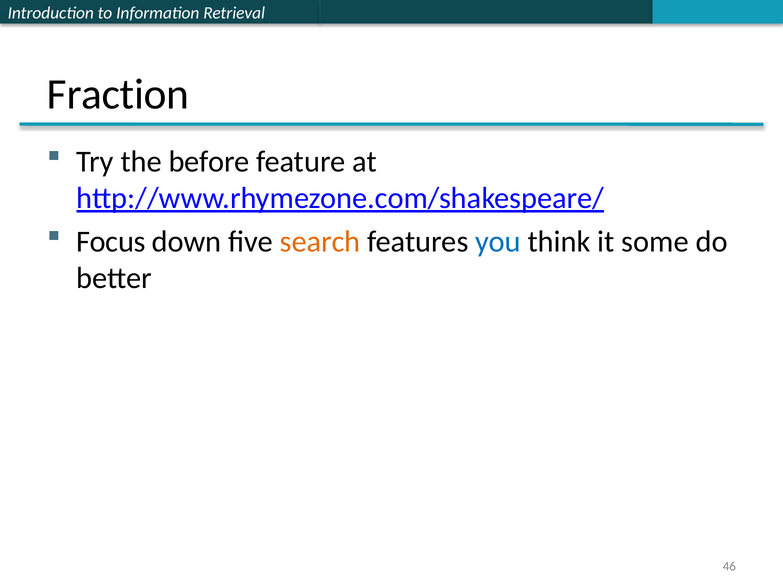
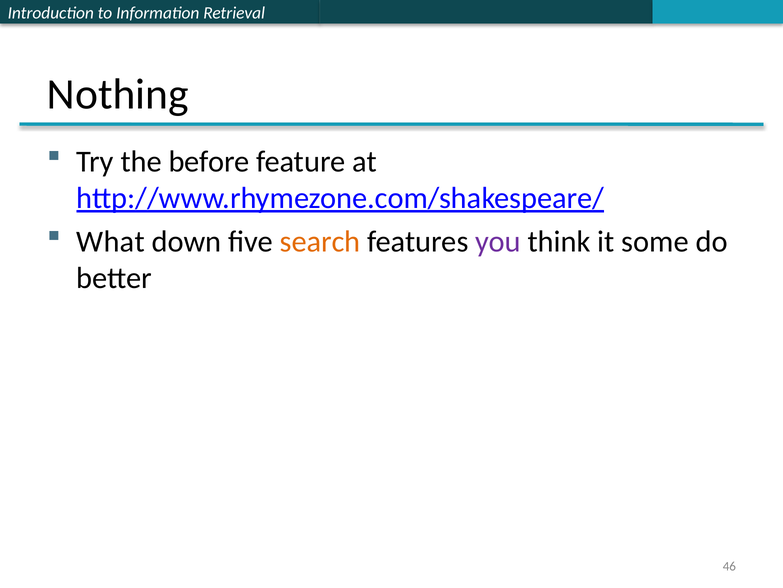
Fraction: Fraction -> Nothing (118, 94)
Focus: Focus -> What (111, 241)
you colour: blue -> purple (498, 241)
